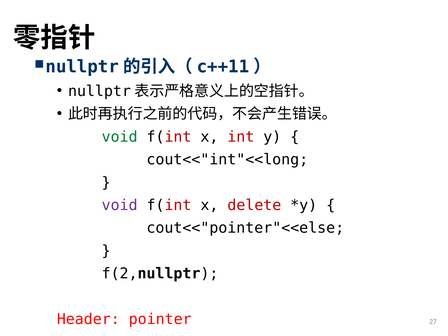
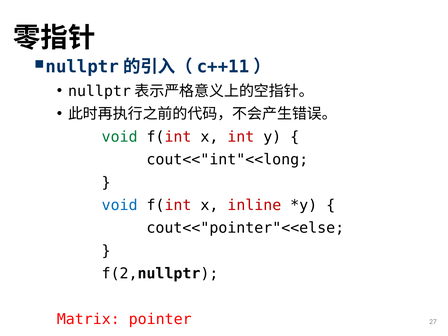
void colour: purple -> blue (120, 205)
delete: delete -> inline (254, 205)
Header: Header -> Matrix (88, 319)
